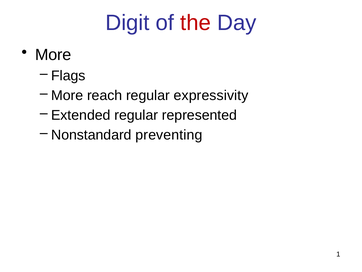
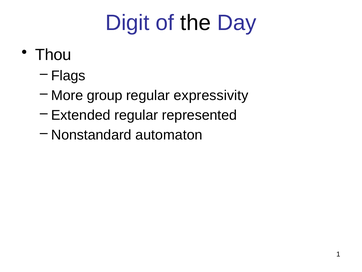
the colour: red -> black (196, 23)
More: More -> Thou (53, 55)
reach: reach -> group (105, 95)
preventing: preventing -> automaton (169, 135)
